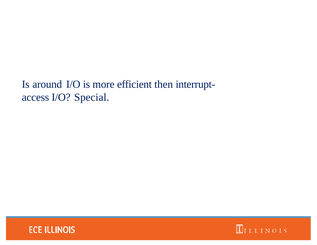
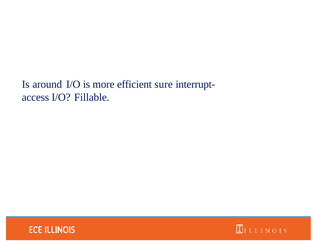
then: then -> sure (164, 84)
Special: Special -> Fillable (92, 97)
